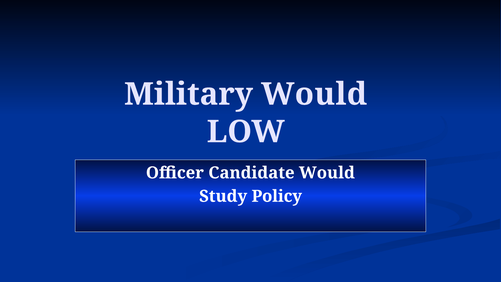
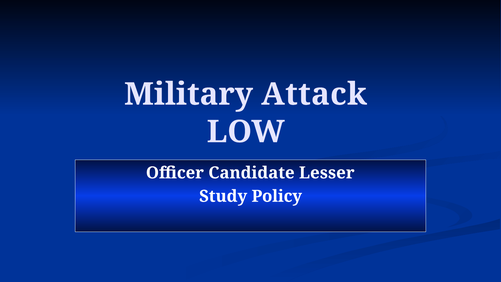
Military Would: Would -> Attack (314, 94)
Candidate Would: Would -> Lesser (327, 173)
